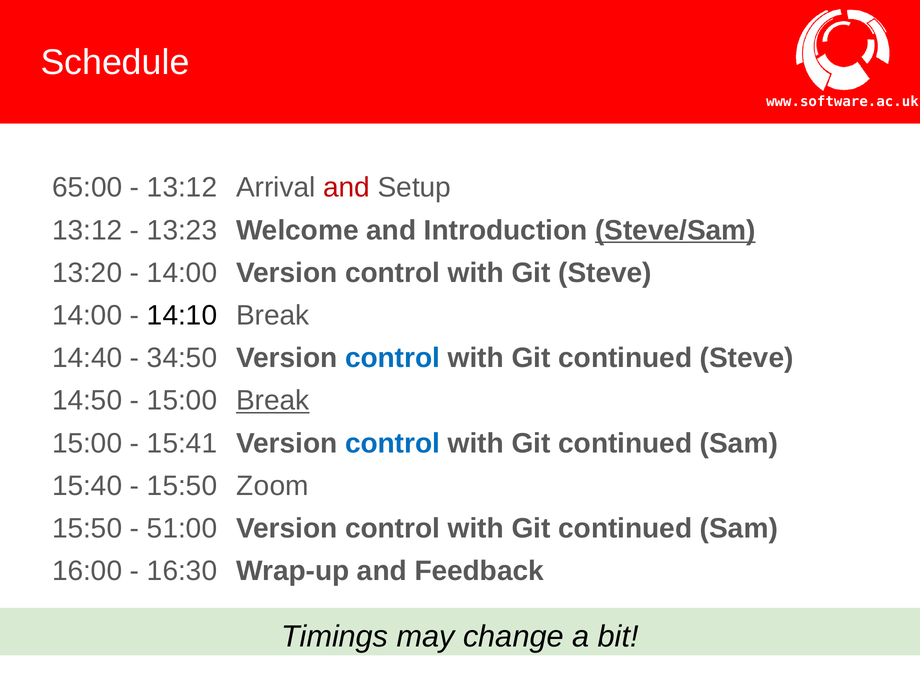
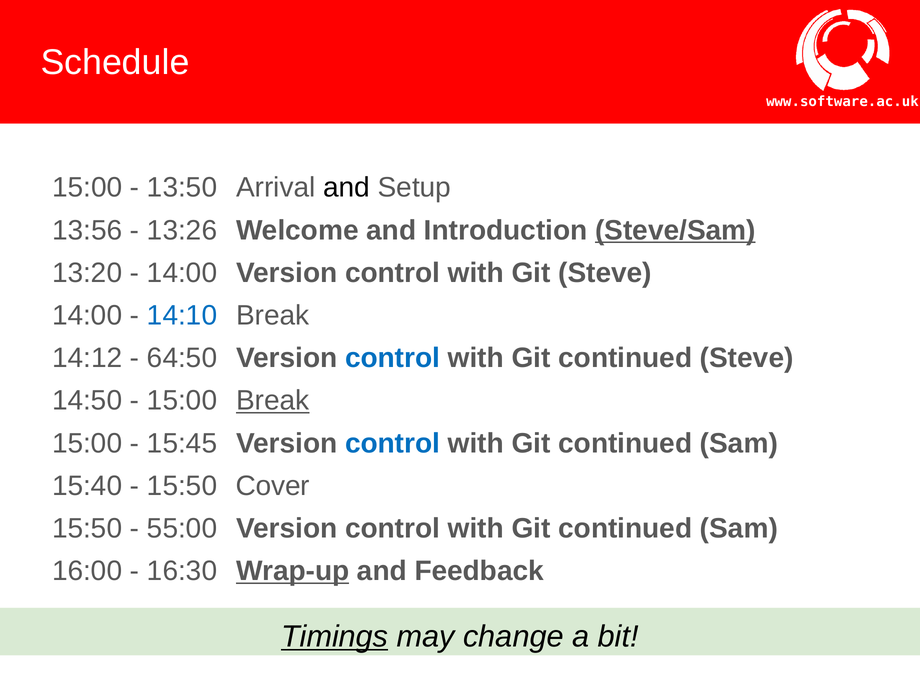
65:00: 65:00 -> 15:00 (87, 188)
13:12: 13:12 -> 13:50 (182, 188)
and colour: red -> black (347, 188)
13:12: 13:12 -> 13:56 (87, 230)
13:23: 13:23 -> 13:26 (182, 230)
14:10 colour: black -> blue (182, 315)
14:40: 14:40 -> 14:12 (87, 358)
34:50: 34:50 -> 64:50 (182, 358)
15:41: 15:41 -> 15:45 (182, 443)
Zoom: Zoom -> Cover (273, 486)
51:00: 51:00 -> 55:00 (182, 528)
Wrap-up underline: none -> present (293, 571)
Timings underline: none -> present (335, 636)
